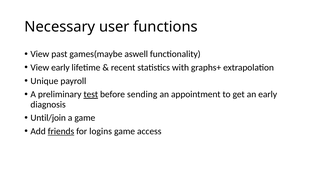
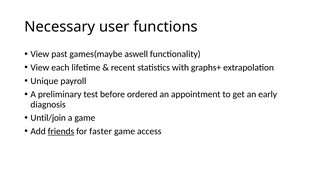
View early: early -> each (60, 68)
test underline: present -> none (91, 95)
sending: sending -> ordered (142, 95)
logins: logins -> faster (101, 132)
